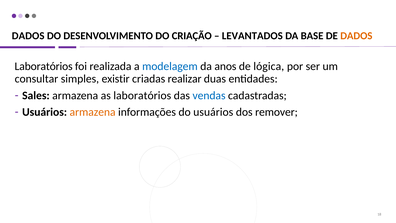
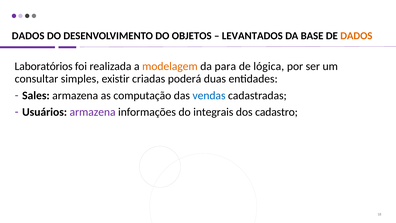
CRIAÇÃO: CRIAÇÃO -> OBJETOS (192, 36)
modelagem colour: blue -> orange (170, 66)
anos: anos -> para (225, 66)
realizar: realizar -> poderá (185, 79)
as laboratórios: laboratórios -> computação (142, 95)
armazena colour: orange -> purple (93, 112)
do usuários: usuários -> integrais (213, 112)
remover: remover -> cadastro (276, 112)
